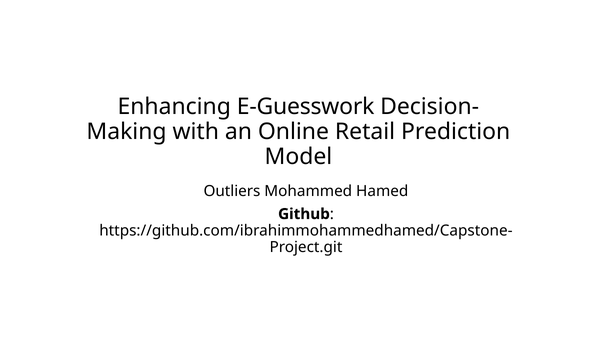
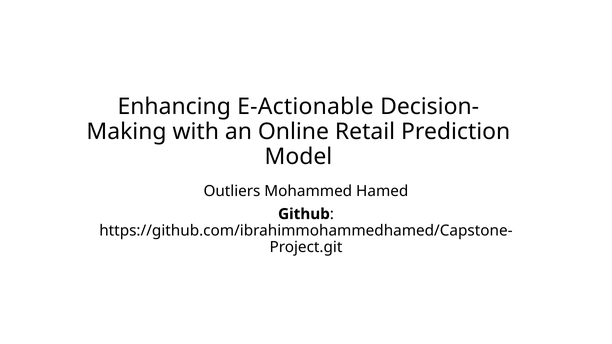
E-Guesswork: E-Guesswork -> E-Actionable (305, 107)
